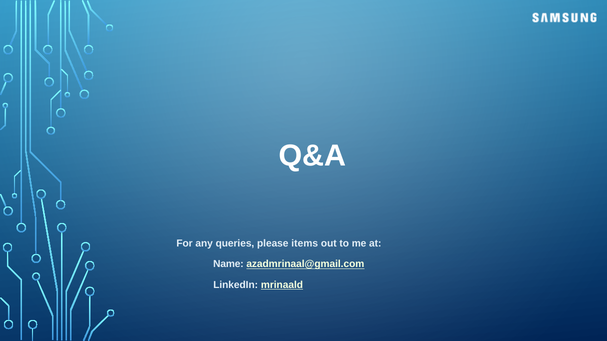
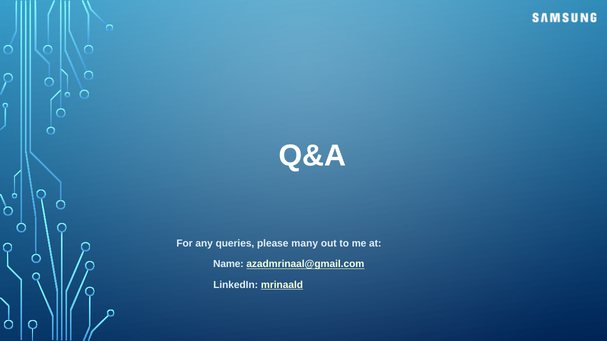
items: items -> many (305, 244)
